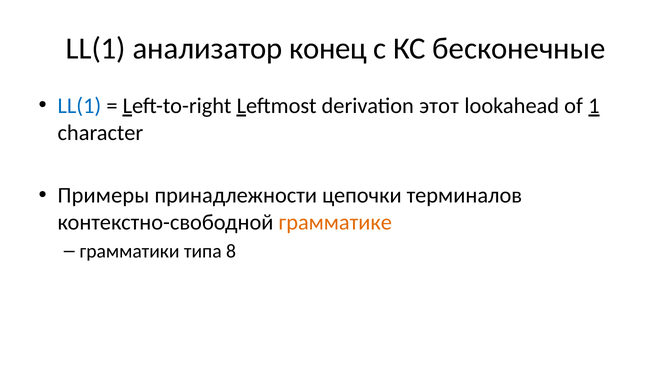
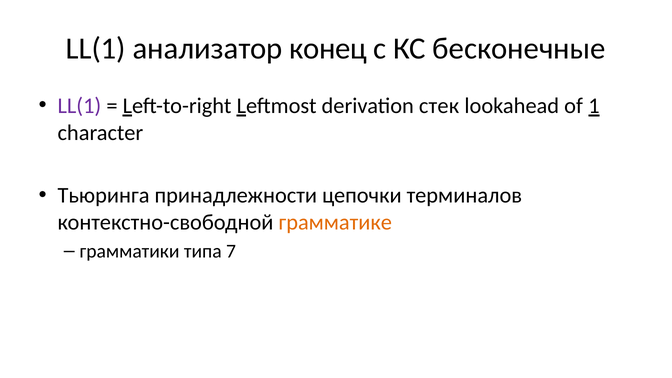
LL(1 colour: blue -> purple (79, 106)
этот: этот -> стек (439, 106)
Примеры: Примеры -> Тьюринга (104, 195)
8: 8 -> 7 (231, 251)
